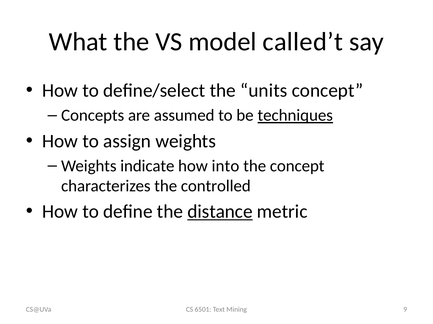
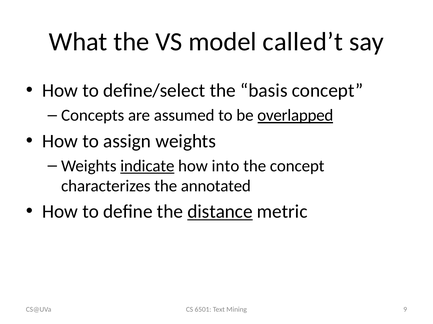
units: units -> basis (264, 91)
techniques: techniques -> overlapped (295, 116)
indicate underline: none -> present (147, 166)
controlled: controlled -> annotated (216, 186)
